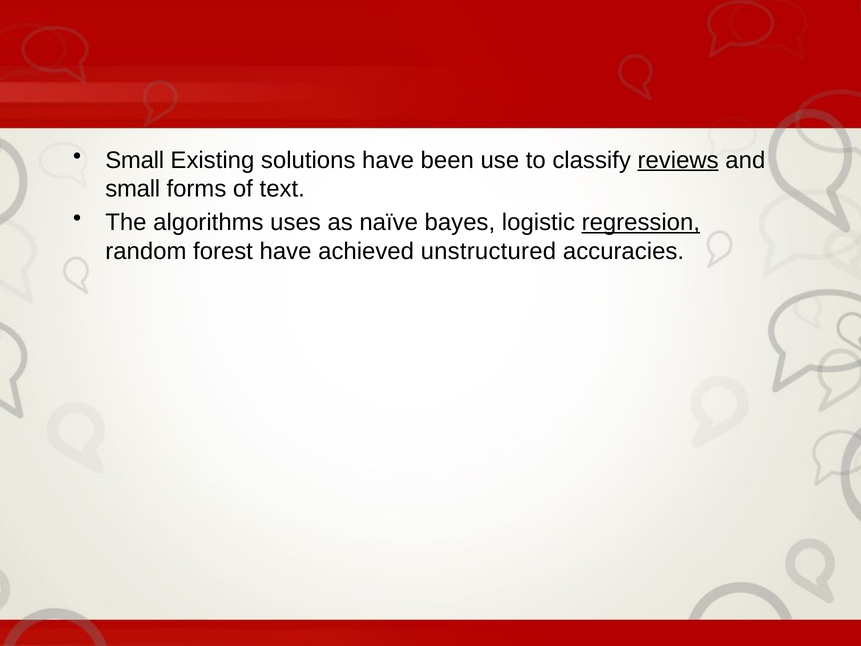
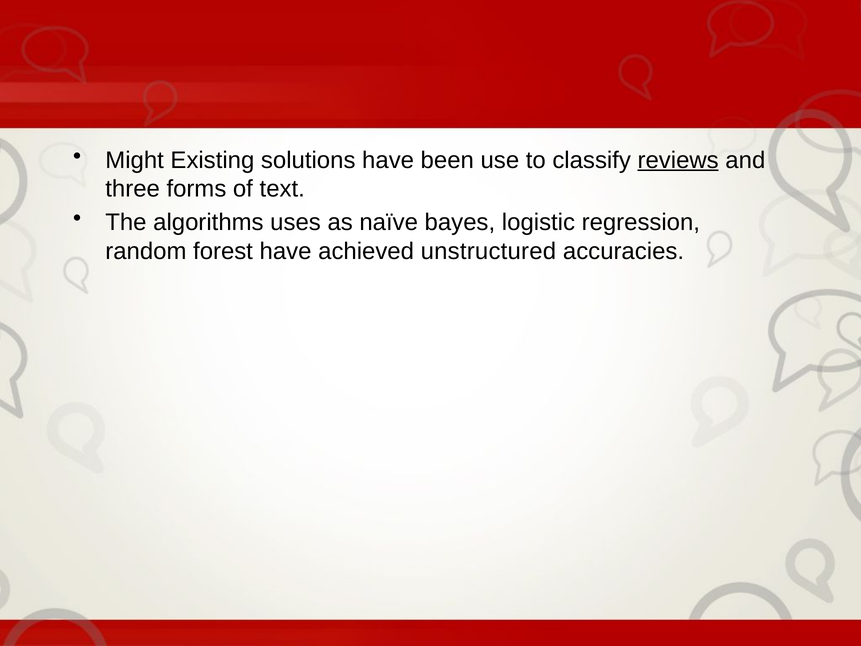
Small: Small -> Might (135, 160)
small: small -> three (133, 189)
regression underline: present -> none (641, 222)
